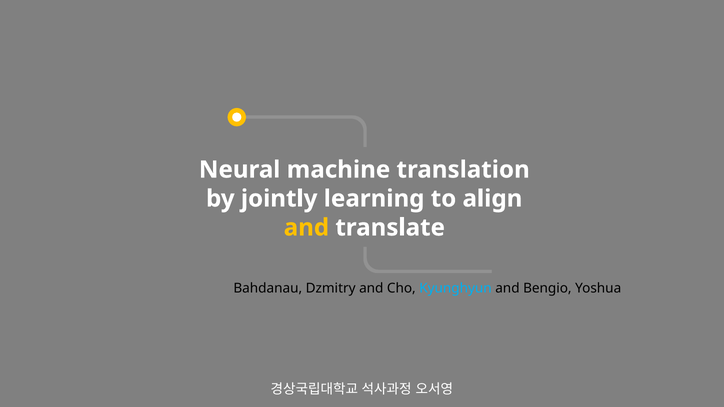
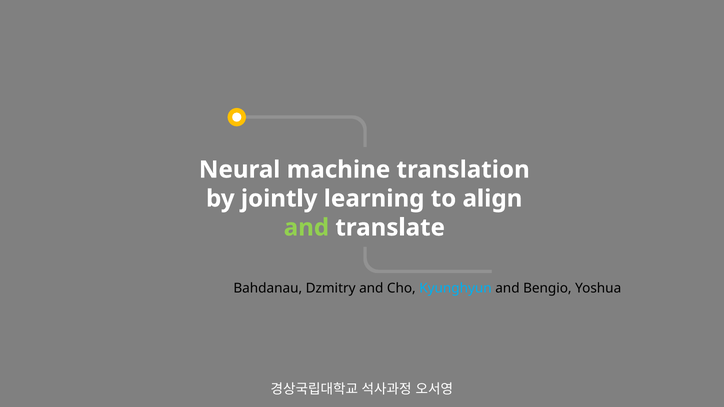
and colour: yellow -> light green (306, 228)
